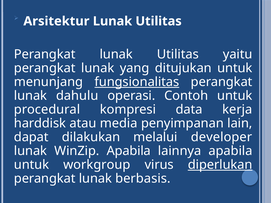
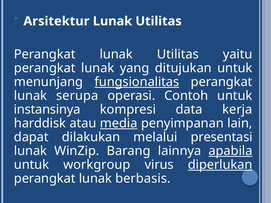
dahulu: dahulu -> serupa (77, 96)
procedural: procedural -> instansinya (47, 110)
media underline: none -> present (119, 124)
developer: developer -> presentasi (222, 137)
WinZip Apabila: Apabila -> Barang (129, 151)
apabila underline: none -> present (230, 151)
